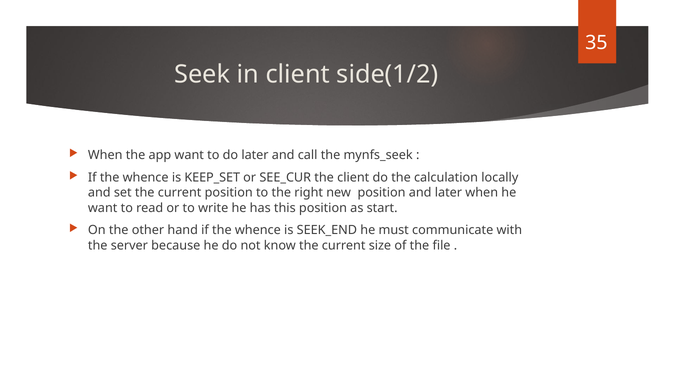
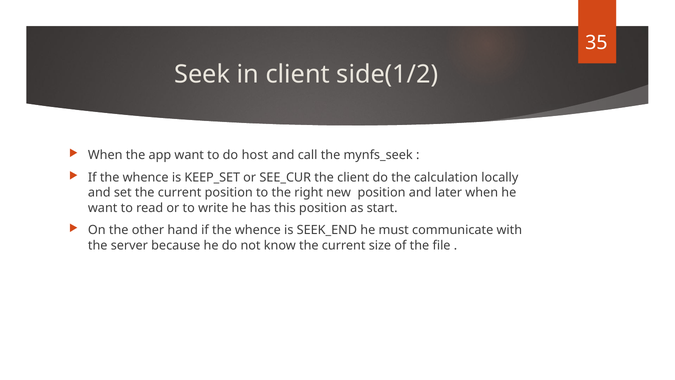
do later: later -> host (255, 155)
